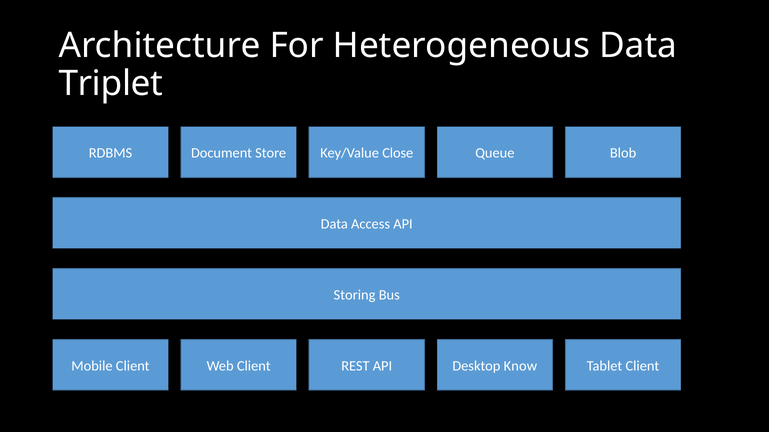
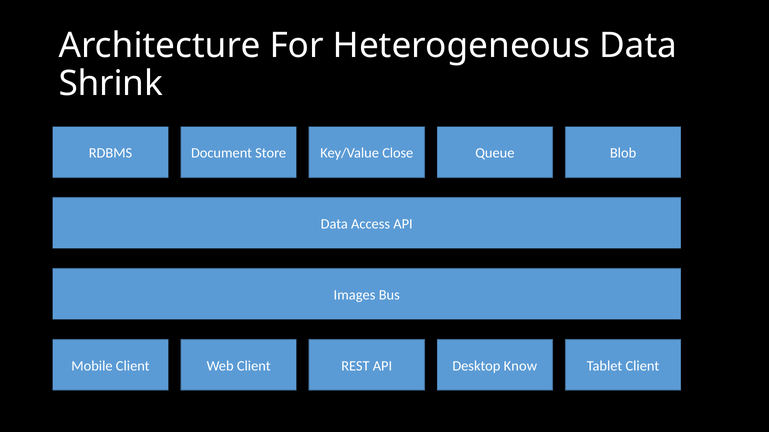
Triplet: Triplet -> Shrink (111, 84)
Storing: Storing -> Images (355, 295)
